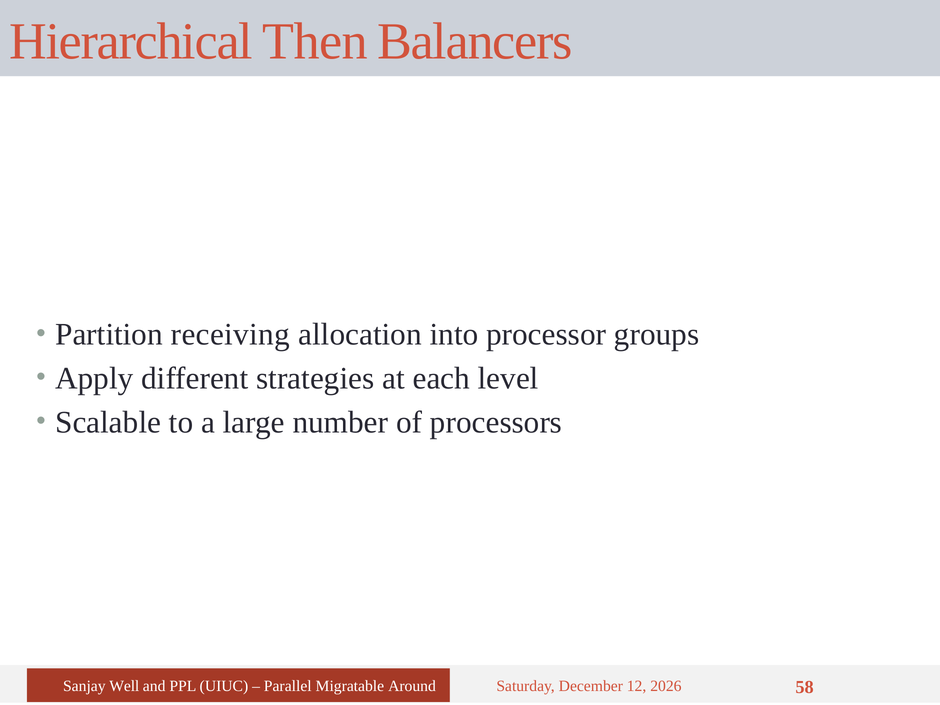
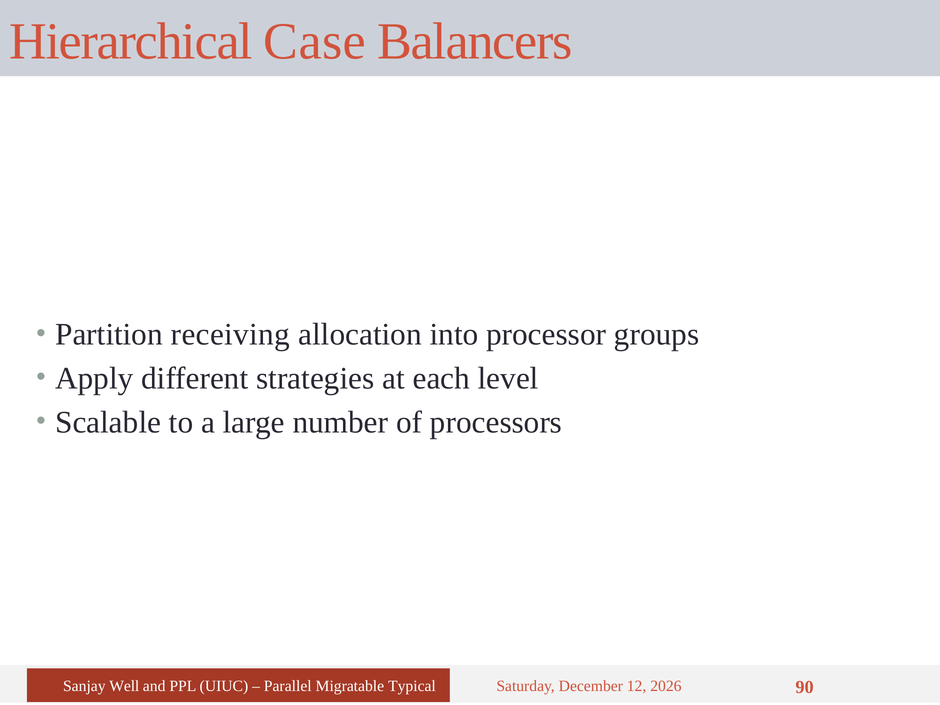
Then: Then -> Case (315, 42)
Around: Around -> Typical (412, 686)
58: 58 -> 90 (805, 687)
